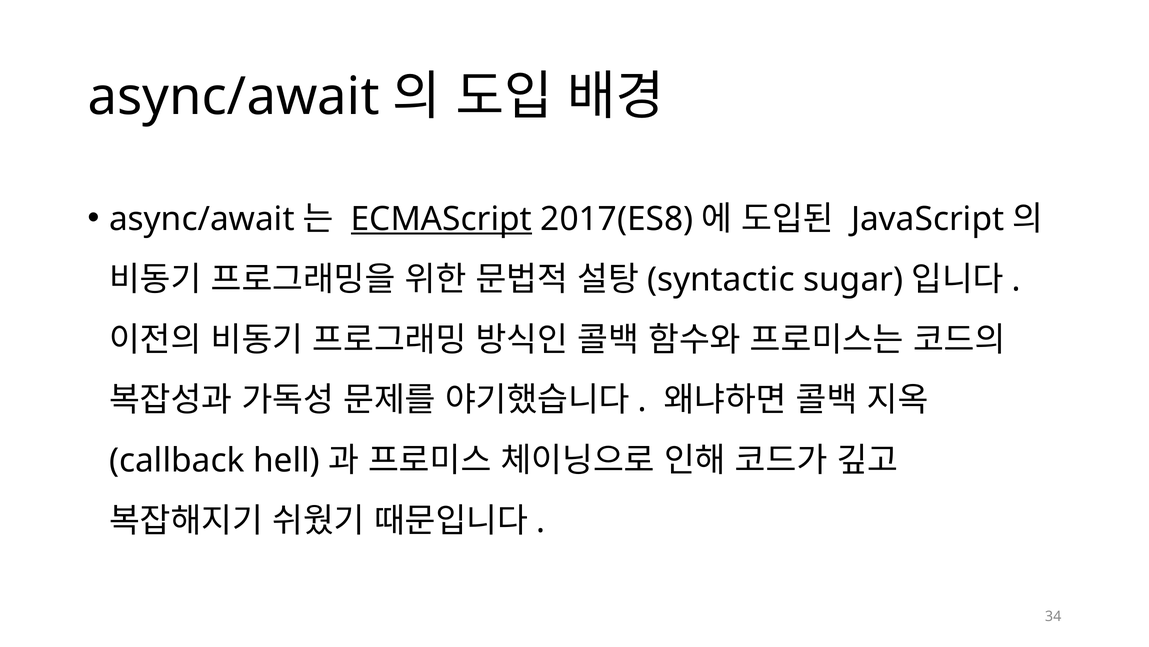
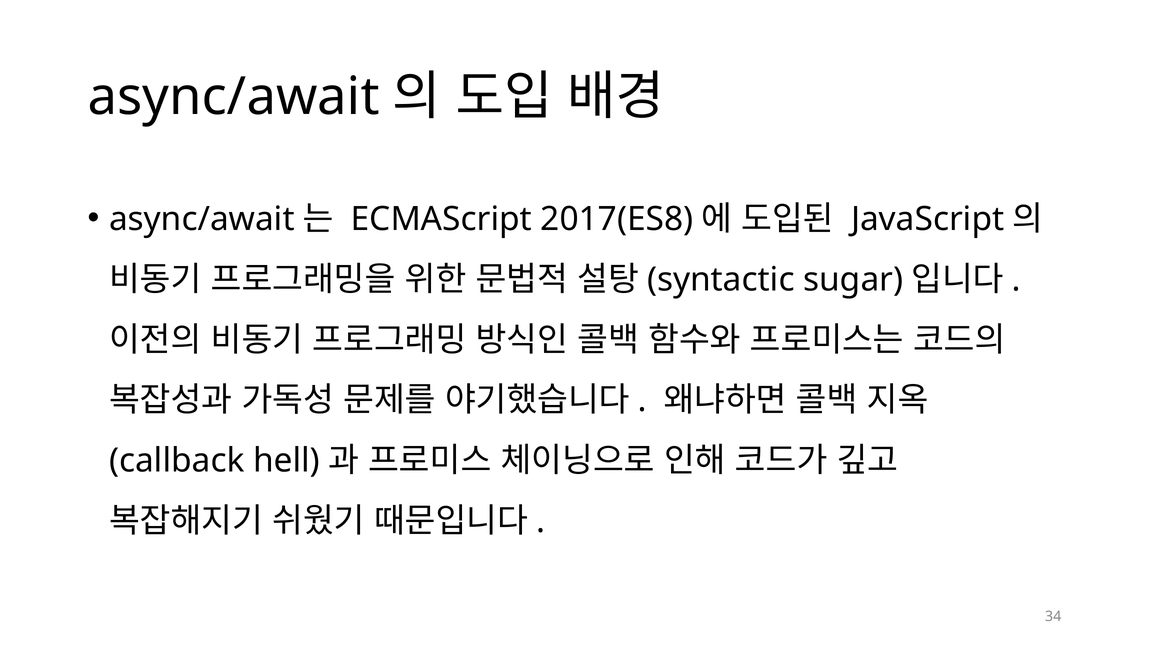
ECMAScript underline: present -> none (441, 219)
